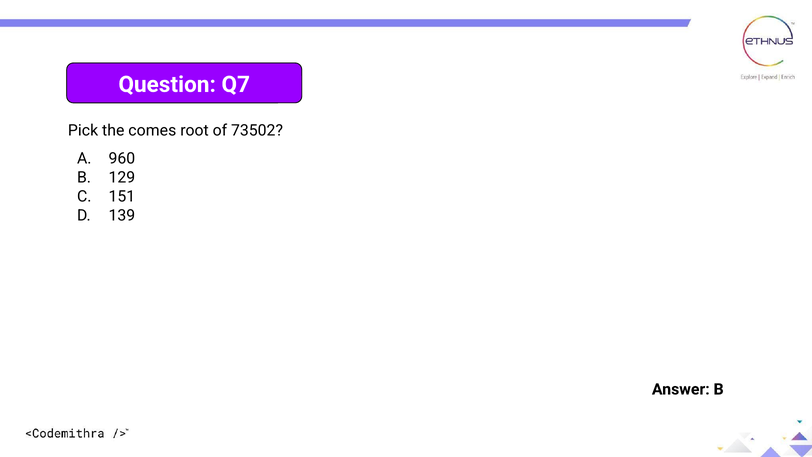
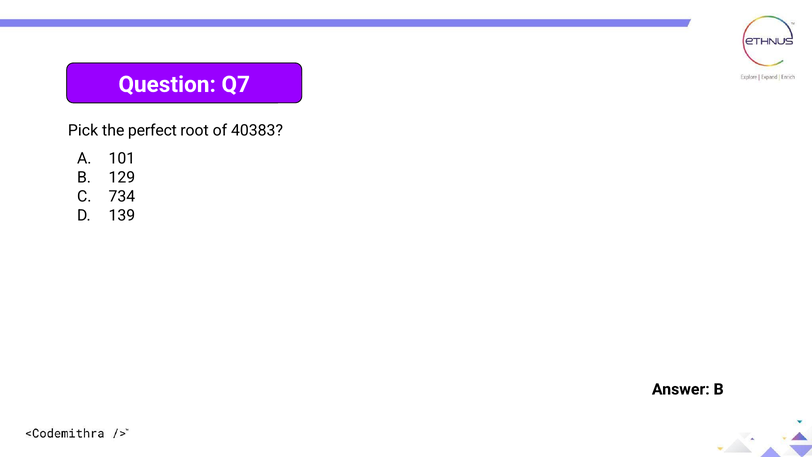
comes: comes -> perfect (152, 131)
73502: 73502 -> 40383 (257, 131)
960: 960 -> 101 (122, 159)
151: 151 -> 734 (122, 197)
